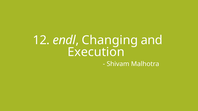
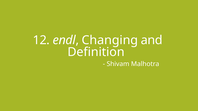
Execution: Execution -> Definition (96, 52)
